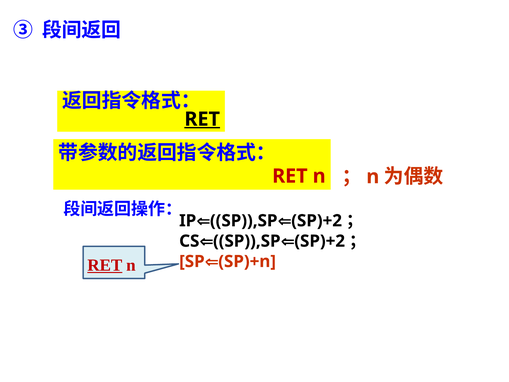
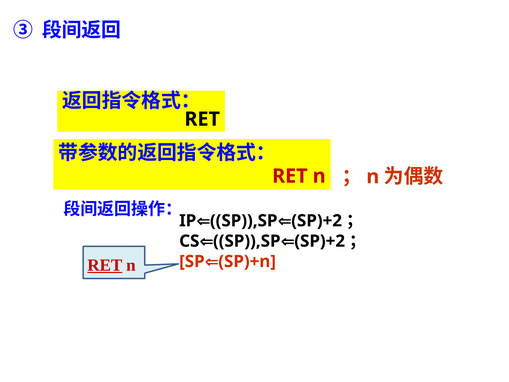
RET underline: present -> none (202, 119)
